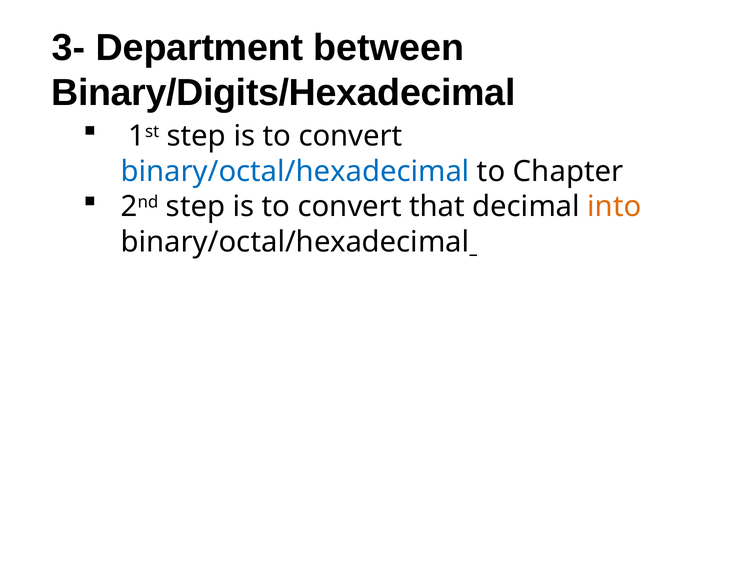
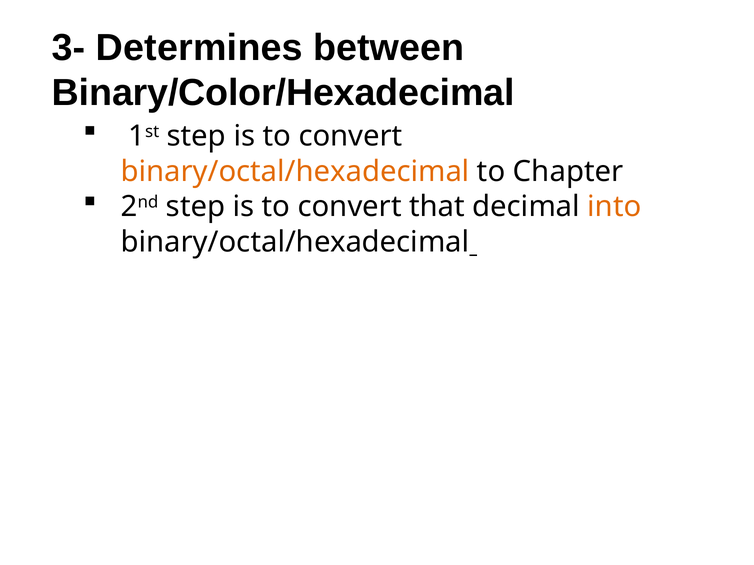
Department: Department -> Determines (199, 48)
Binary/Digits/Hexadecimal: Binary/Digits/Hexadecimal -> Binary/Color/Hexadecimal (283, 93)
binary/octal/hexadecimal colour: blue -> orange (295, 172)
